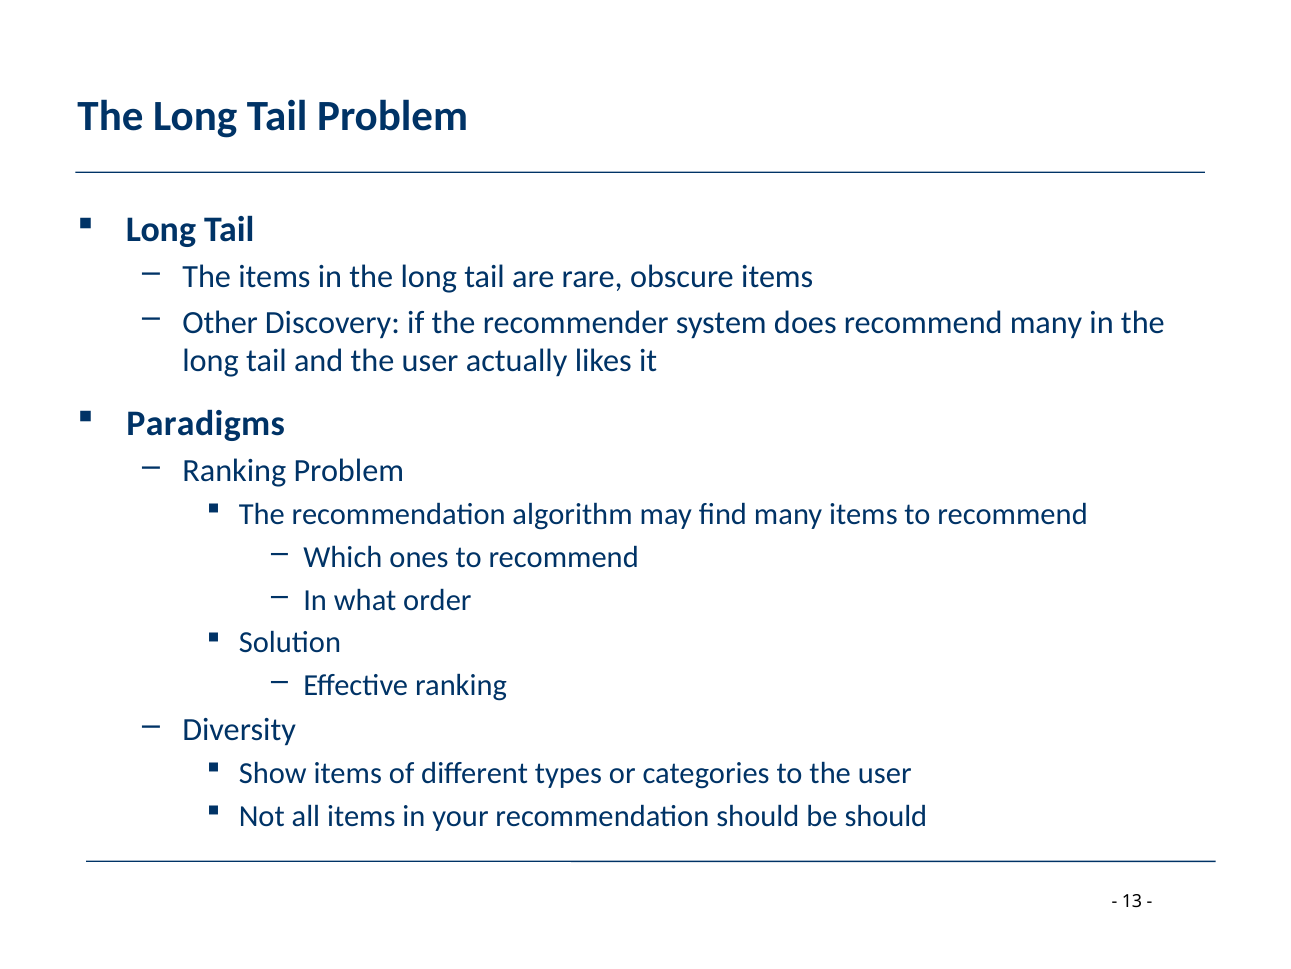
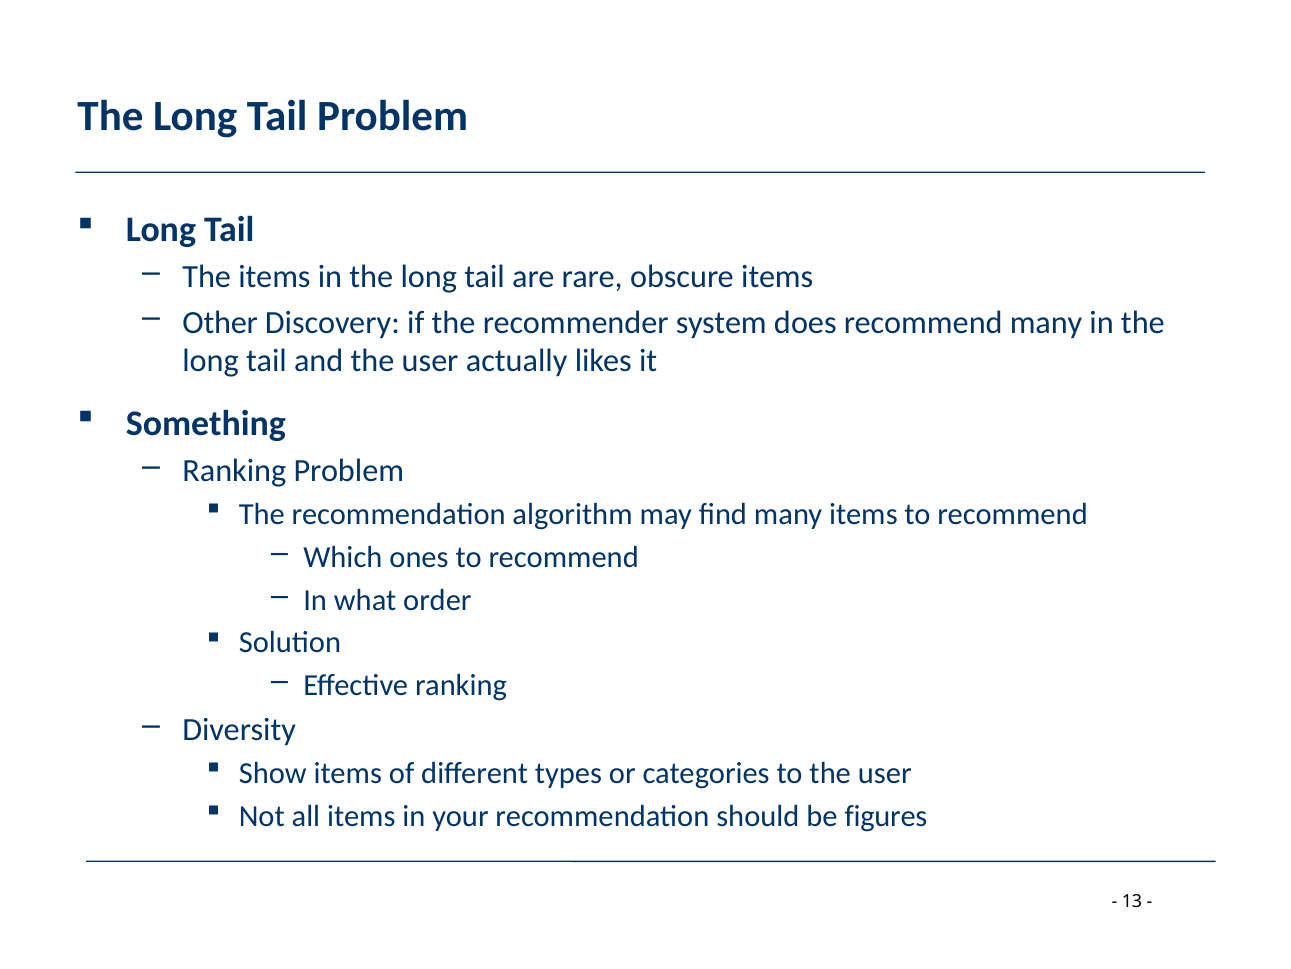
Paradigms: Paradigms -> Something (206, 424)
be should: should -> figures (886, 816)
